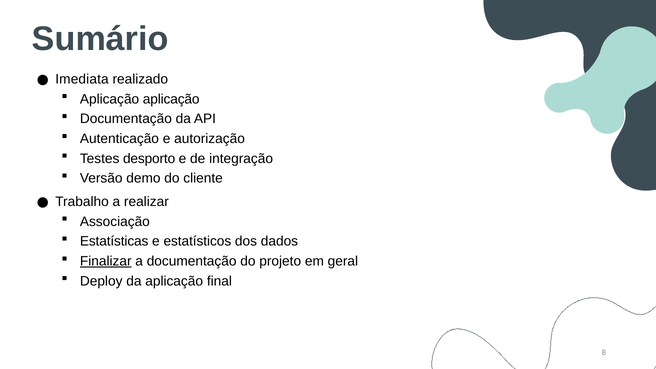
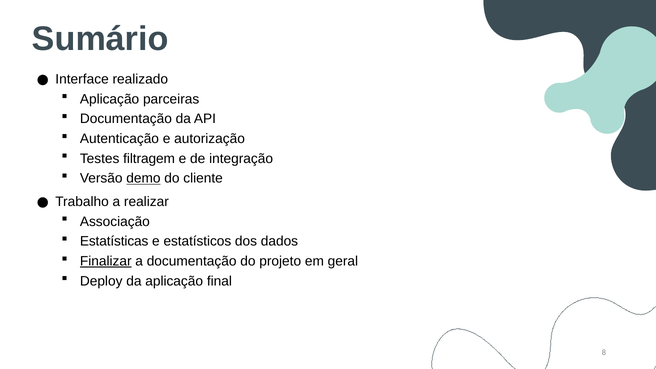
Imediata: Imediata -> Interface (82, 79)
Aplicação aplicação: aplicação -> parceiras (171, 99)
desporto: desporto -> filtragem (149, 159)
demo underline: none -> present (143, 178)
